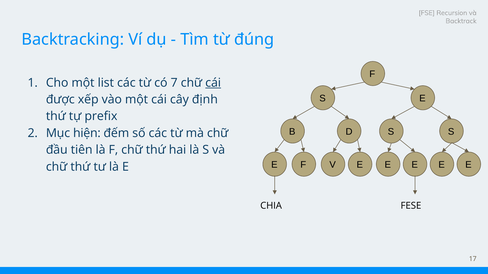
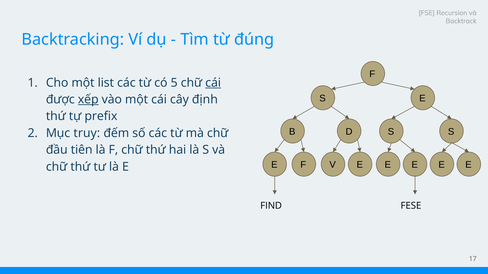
7: 7 -> 5 (174, 83)
xếp underline: none -> present (88, 100)
hiện: hiện -> truy (87, 133)
CHIA: CHIA -> FIND (271, 206)
